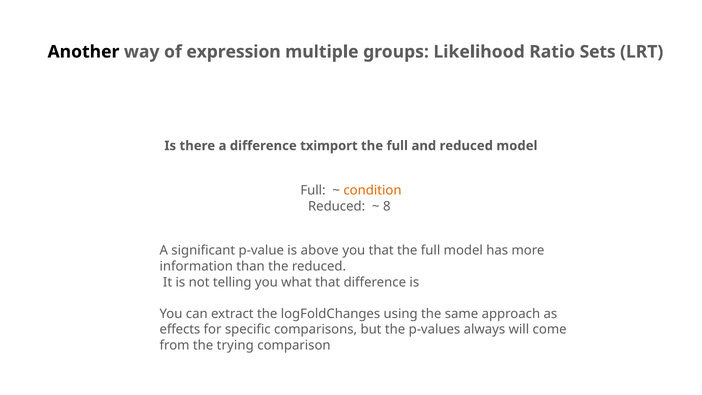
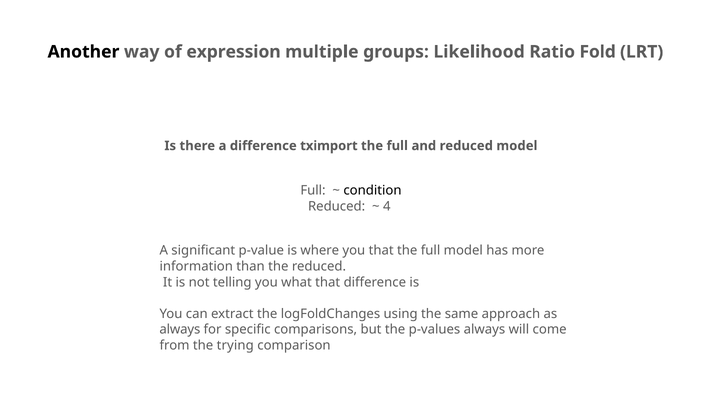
Sets: Sets -> Fold (598, 52)
condition colour: orange -> black (372, 190)
8: 8 -> 4 (387, 206)
above: above -> where (320, 251)
effects: effects -> always (180, 330)
